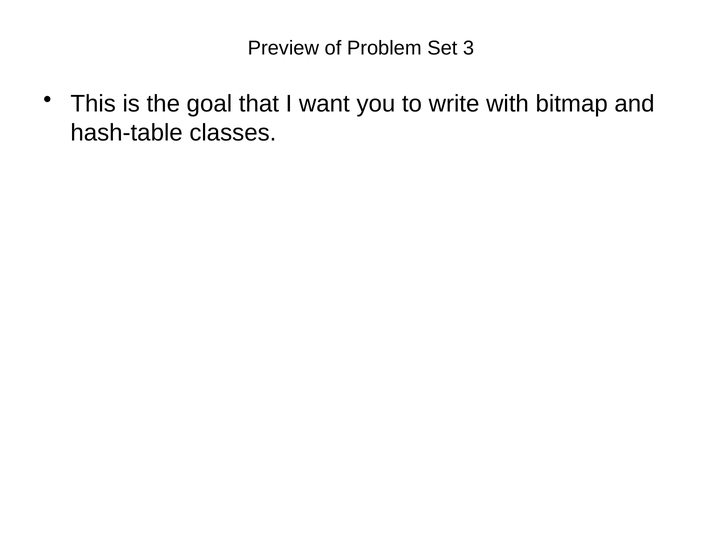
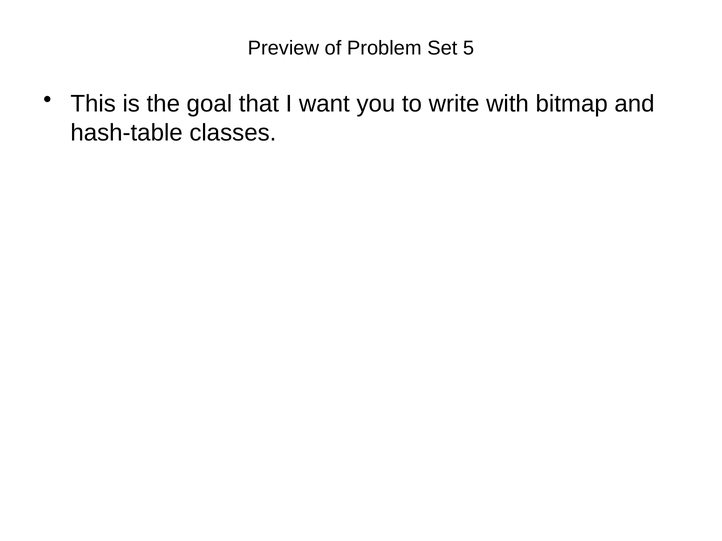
3: 3 -> 5 (469, 48)
